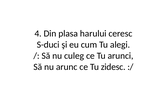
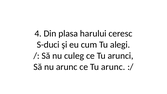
Tu zidesc: zidesc -> arunc (113, 67)
